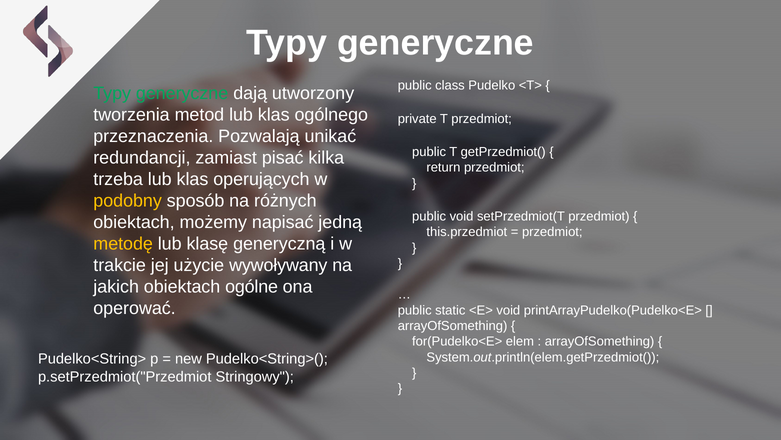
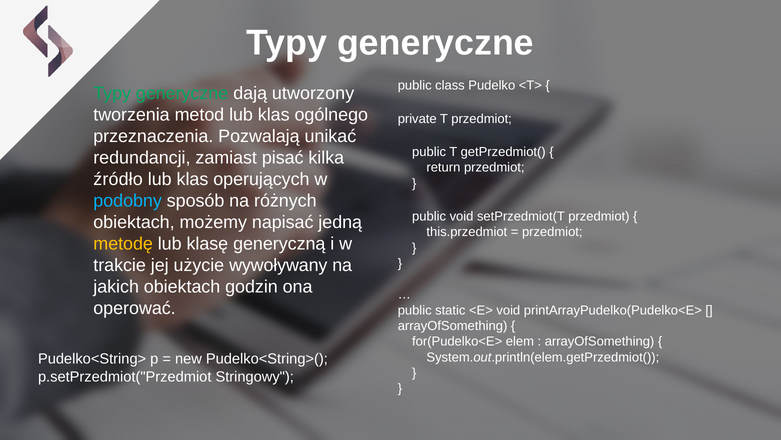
trzeba: trzeba -> źródło (118, 179)
podobny colour: yellow -> light blue (128, 201)
ogólne: ogólne -> godzin (251, 286)
